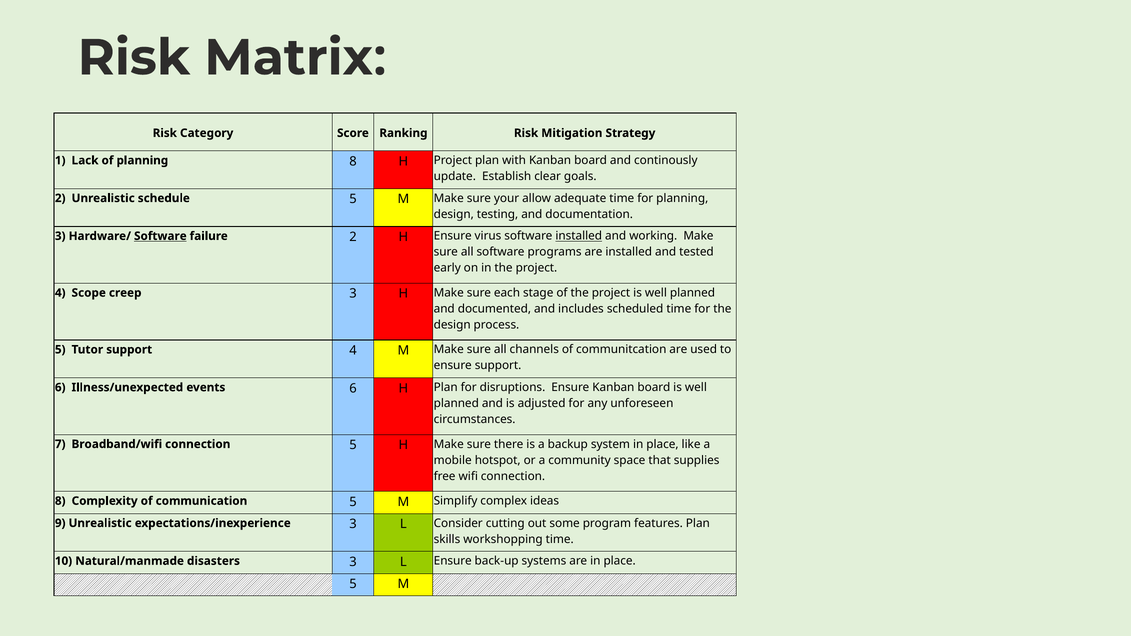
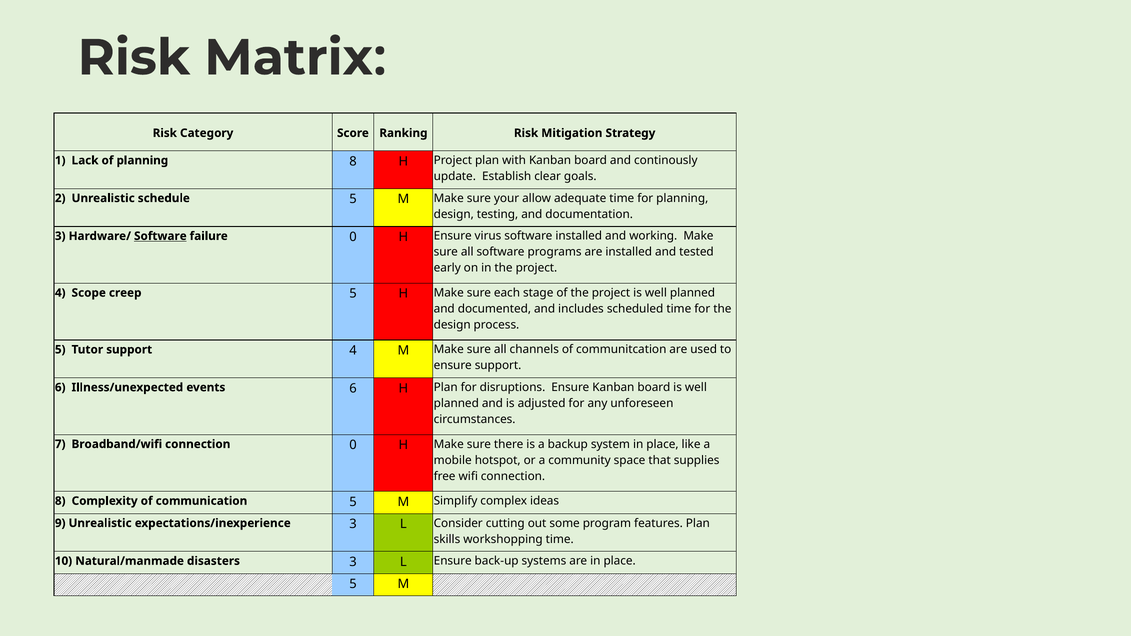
failure 2: 2 -> 0 (353, 237)
installed underline: present -> none (579, 236)
creep 3: 3 -> 5 (353, 294)
connection 5: 5 -> 0 (353, 445)
